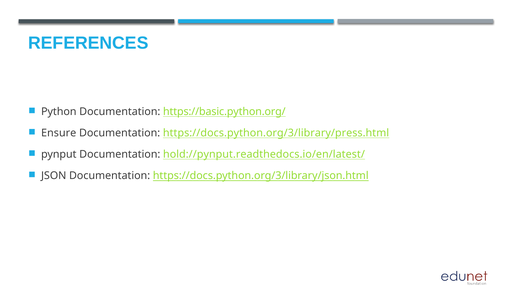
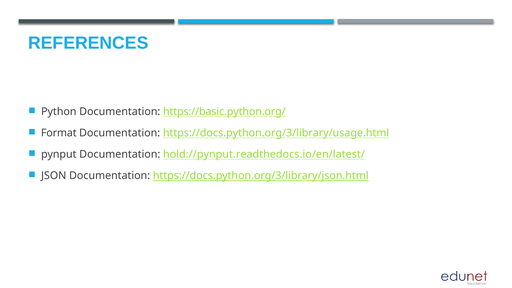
Ensure: Ensure -> Format (59, 133)
https://docs.python.org/3/library/press.html: https://docs.python.org/3/library/press.html -> https://docs.python.org/3/library/usage.html (276, 133)
